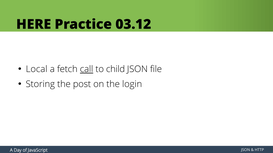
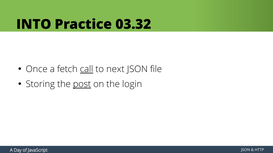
HERE: HERE -> INTO (34, 24)
03.12: 03.12 -> 03.32 (133, 24)
Local: Local -> Once (37, 69)
child: child -> next (115, 69)
post underline: none -> present (82, 84)
